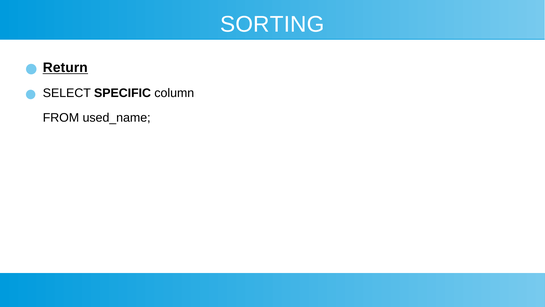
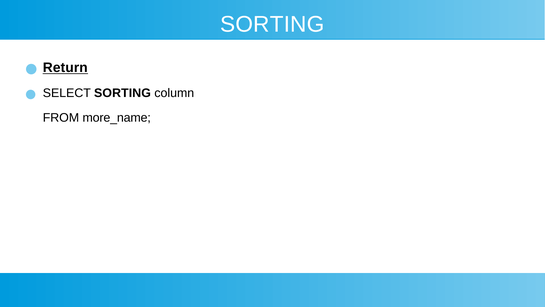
SELECT SPECIFIC: SPECIFIC -> SORTING (122, 93)
used_name: used_name -> more_name (117, 117)
